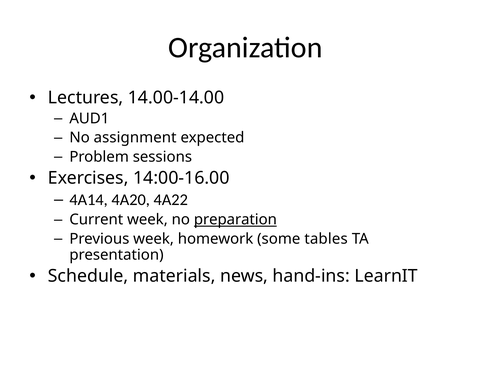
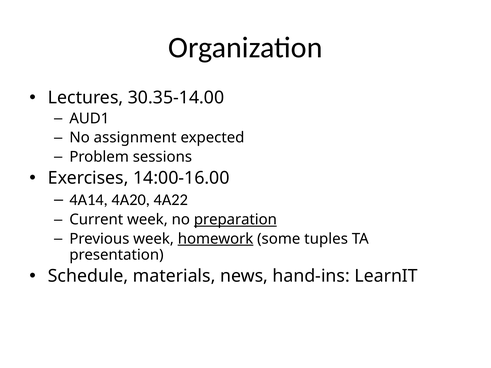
14.00-14.00: 14.00-14.00 -> 30.35-14.00 (176, 98)
homework underline: none -> present (216, 239)
tables: tables -> tuples (326, 239)
